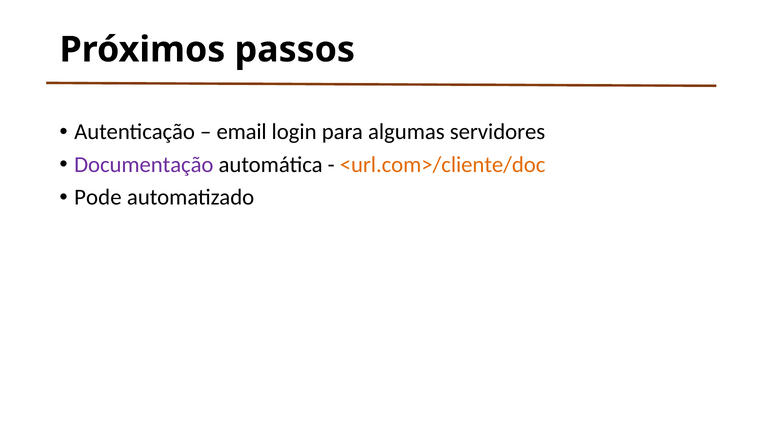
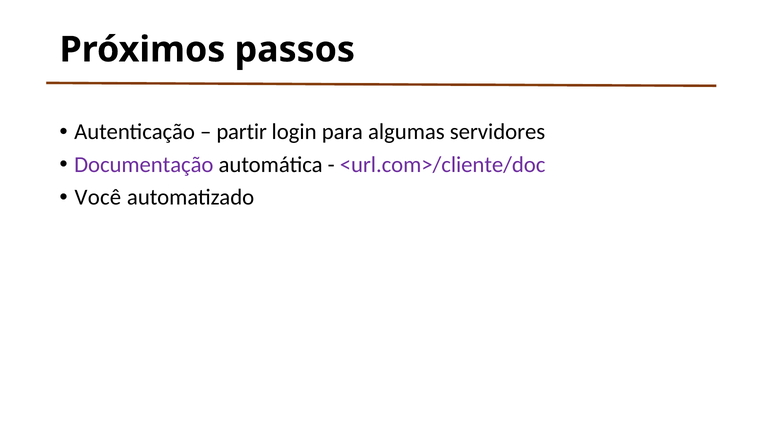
email: email -> partir (242, 132)
<url.com>/cliente/doc colour: orange -> purple (443, 165)
Pode: Pode -> Você (98, 198)
